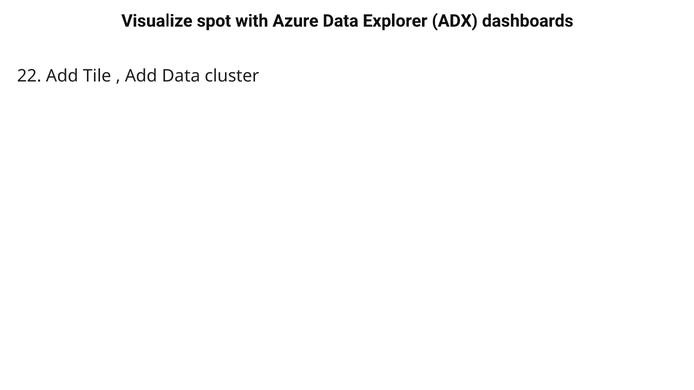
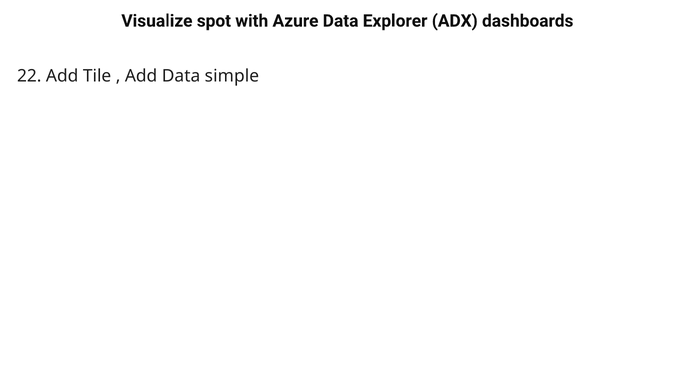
cluster: cluster -> simple (232, 76)
